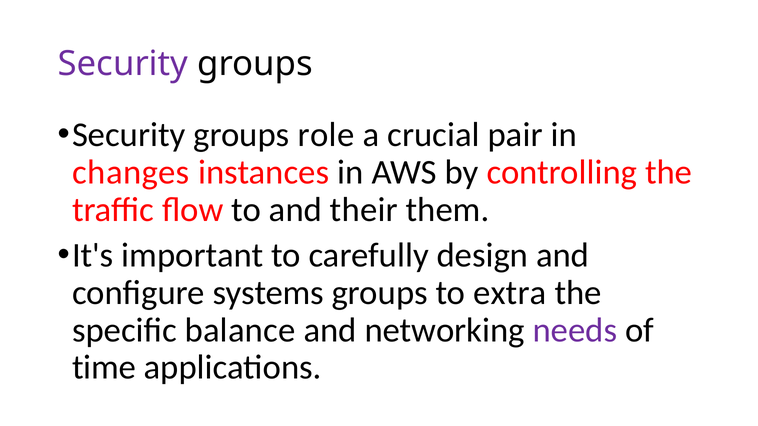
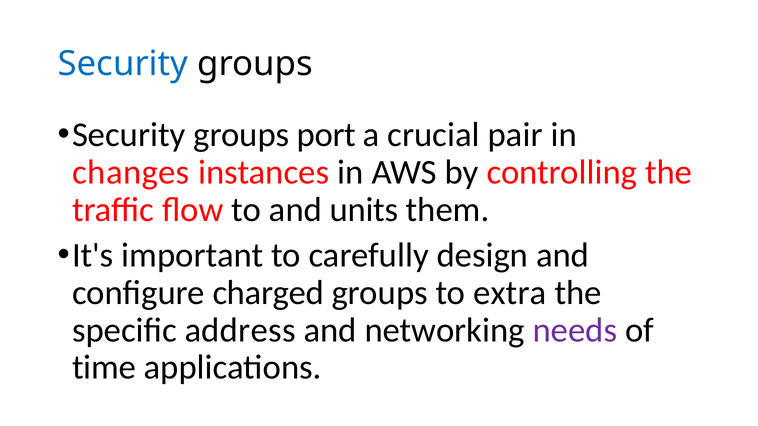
Security colour: purple -> blue (123, 64)
role: role -> port (326, 135)
their: their -> units (364, 210)
systems: systems -> charged (268, 293)
balance: balance -> address (240, 330)
